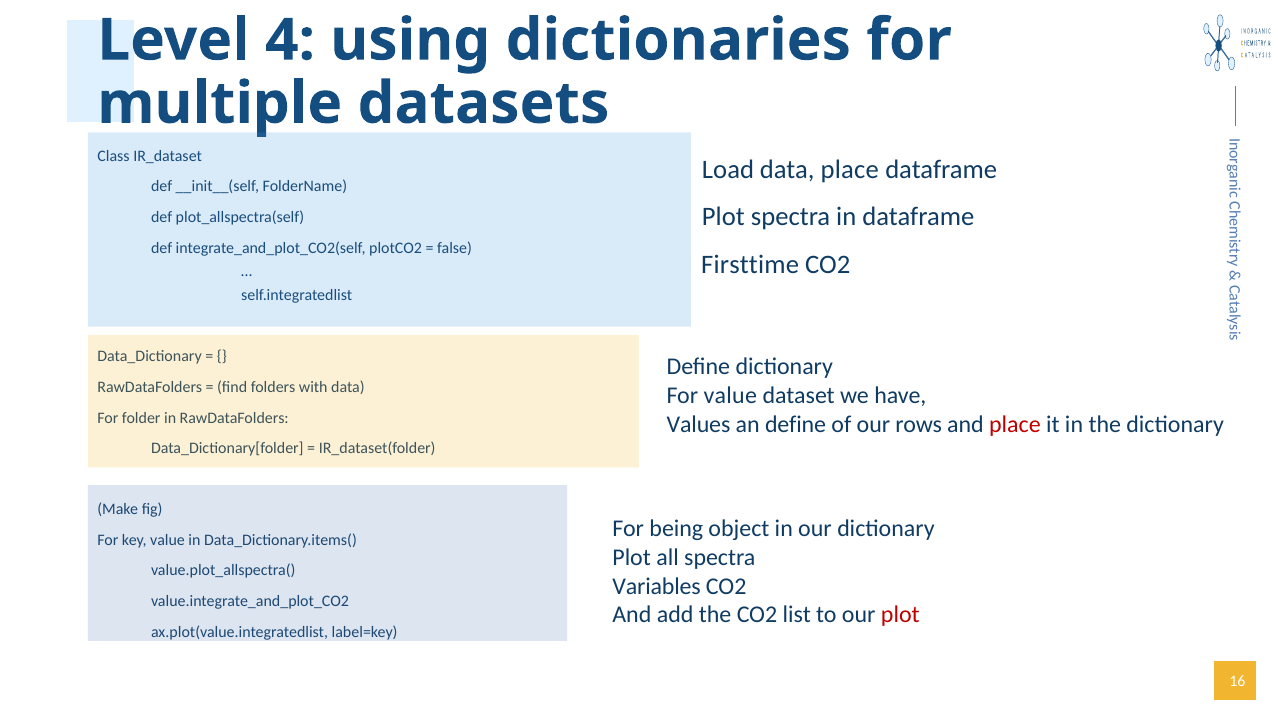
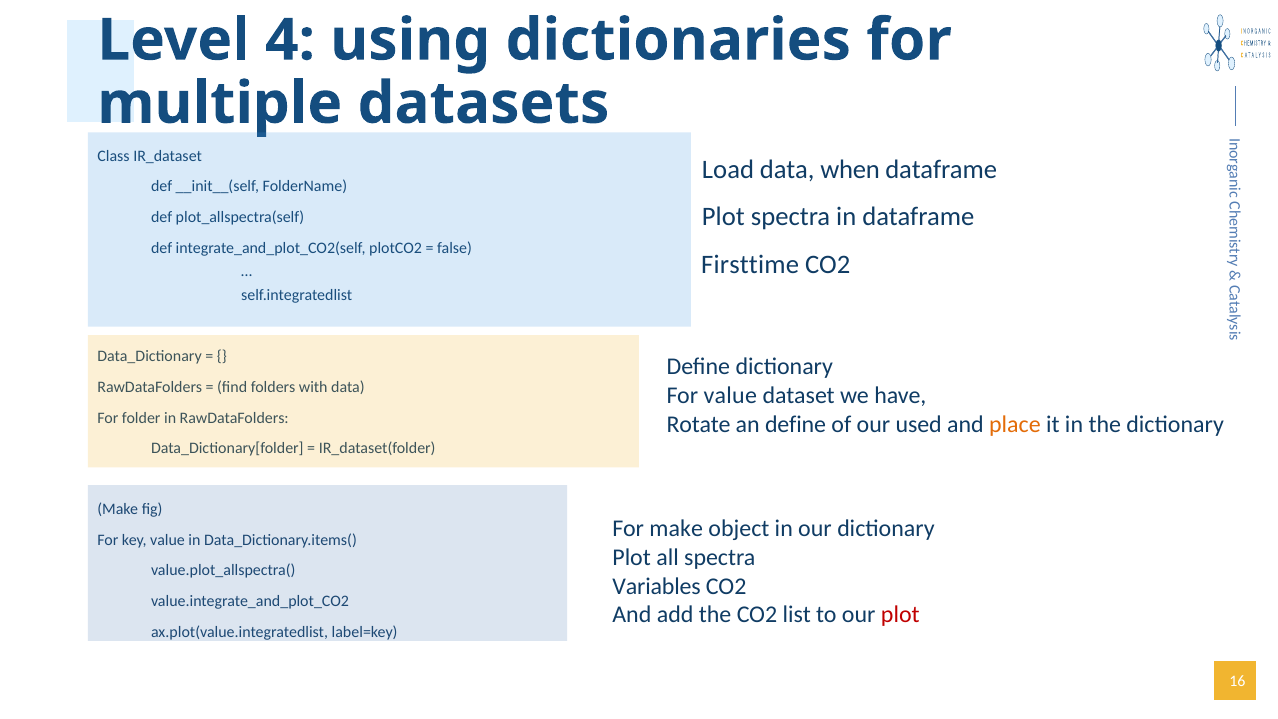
data place: place -> when (850, 169)
Values: Values -> Rotate (699, 424)
rows: rows -> used (919, 424)
place colour: red -> orange (1015, 424)
For being: being -> make (676, 529)
